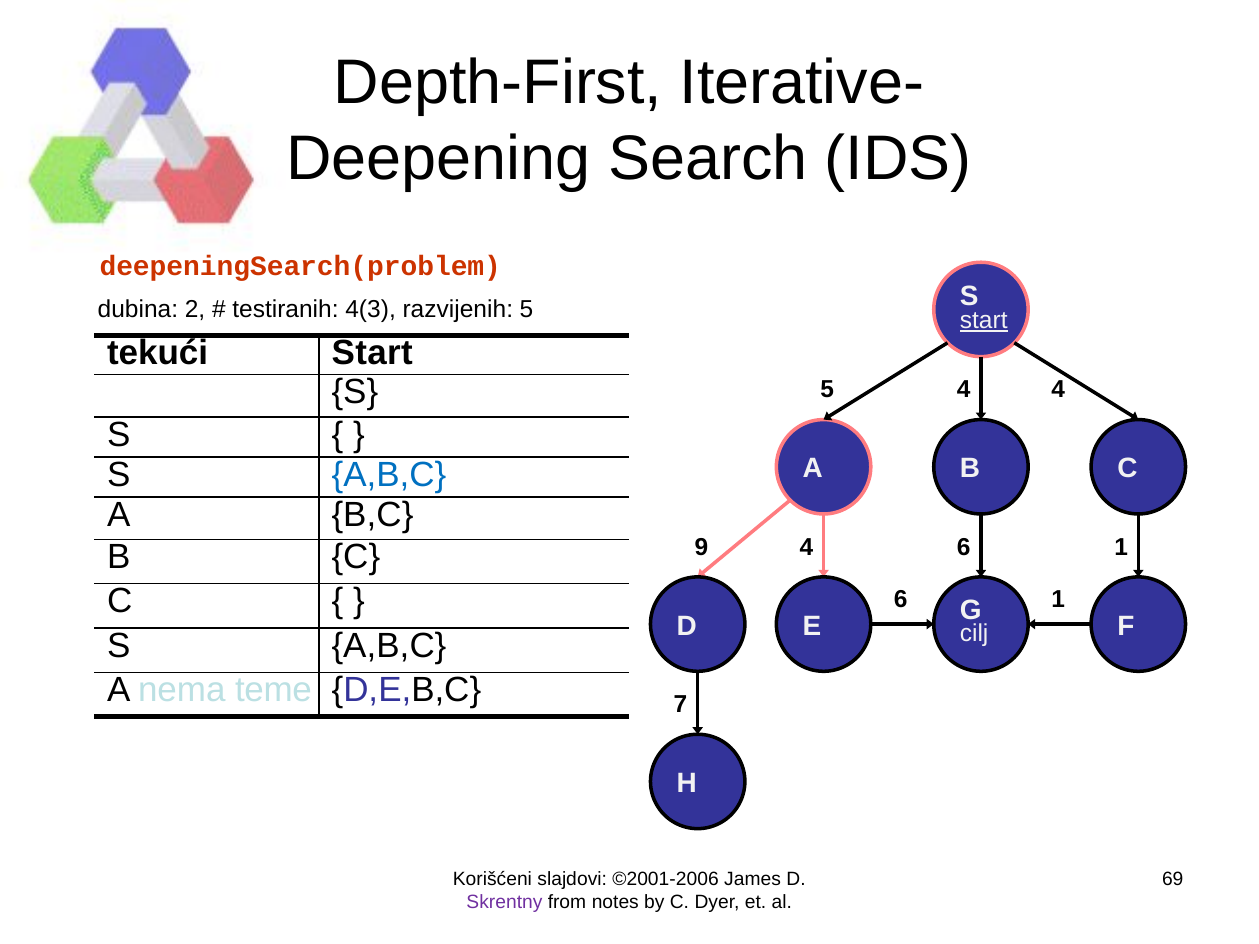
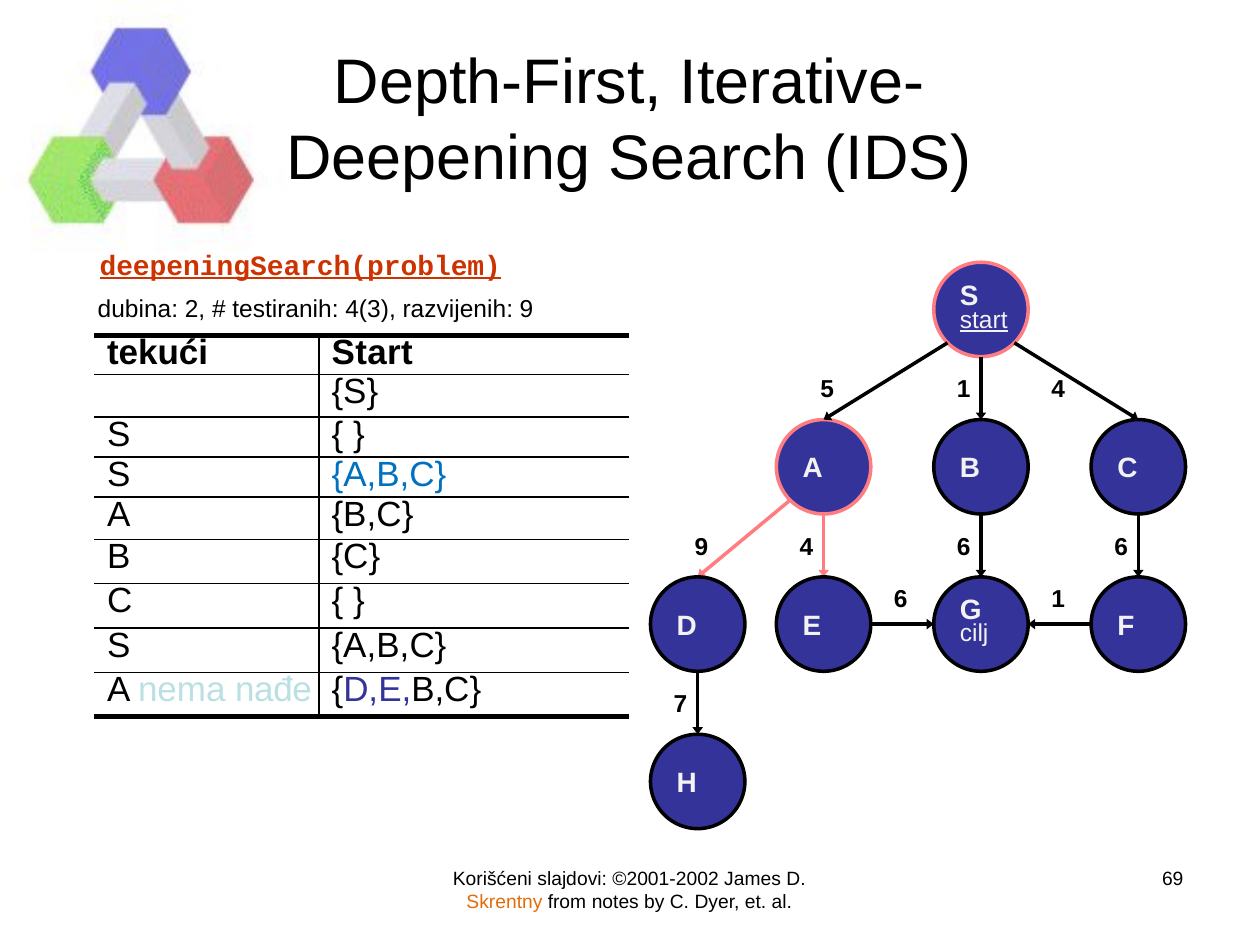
deepeningSearch(problem underline: none -> present (300, 266)
razvijenih 5: 5 -> 9 (526, 309)
5 4: 4 -> 1 (964, 390)
6 1: 1 -> 6 (1121, 547)
teme: teme -> nađe (273, 690)
©2001-2006: ©2001-2006 -> ©2001-2002 (666, 879)
Skrentny colour: purple -> orange (504, 902)
